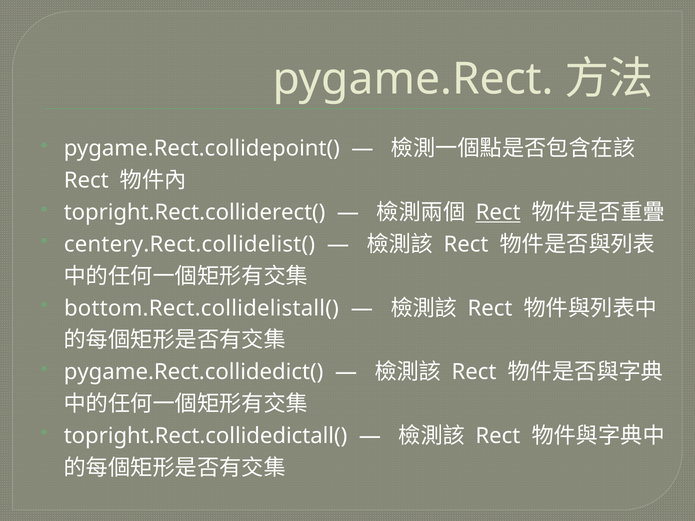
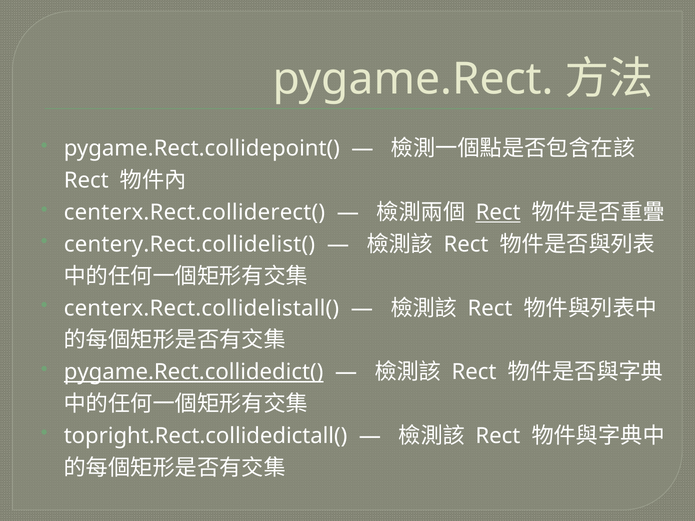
topright.Rect.colliderect(: topright.Rect.colliderect( -> centerx.Rect.colliderect( (194, 213)
bottom.Rect.collidelistall(: bottom.Rect.collidelistall( -> centerx.Rect.collidelistall( (201, 308)
pygame.Rect.collidedict( underline: none -> present (194, 372)
